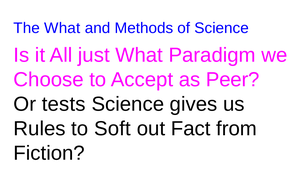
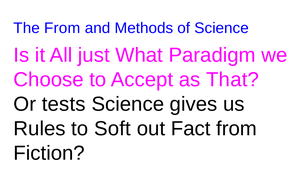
The What: What -> From (62, 28)
Peer: Peer -> That (233, 80)
